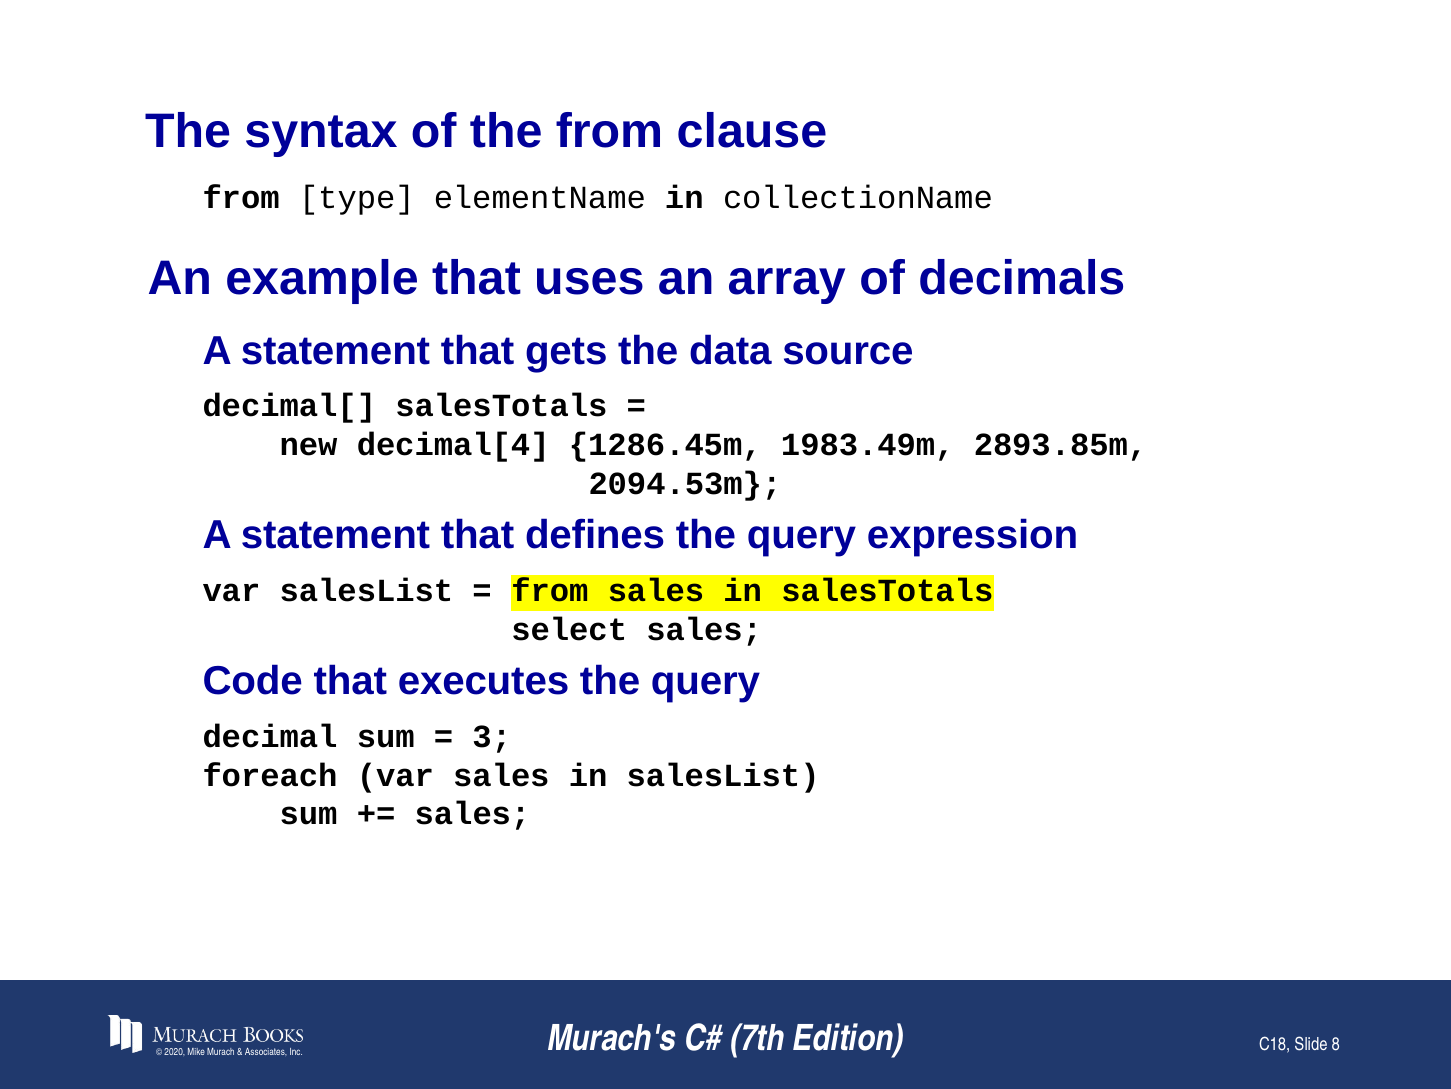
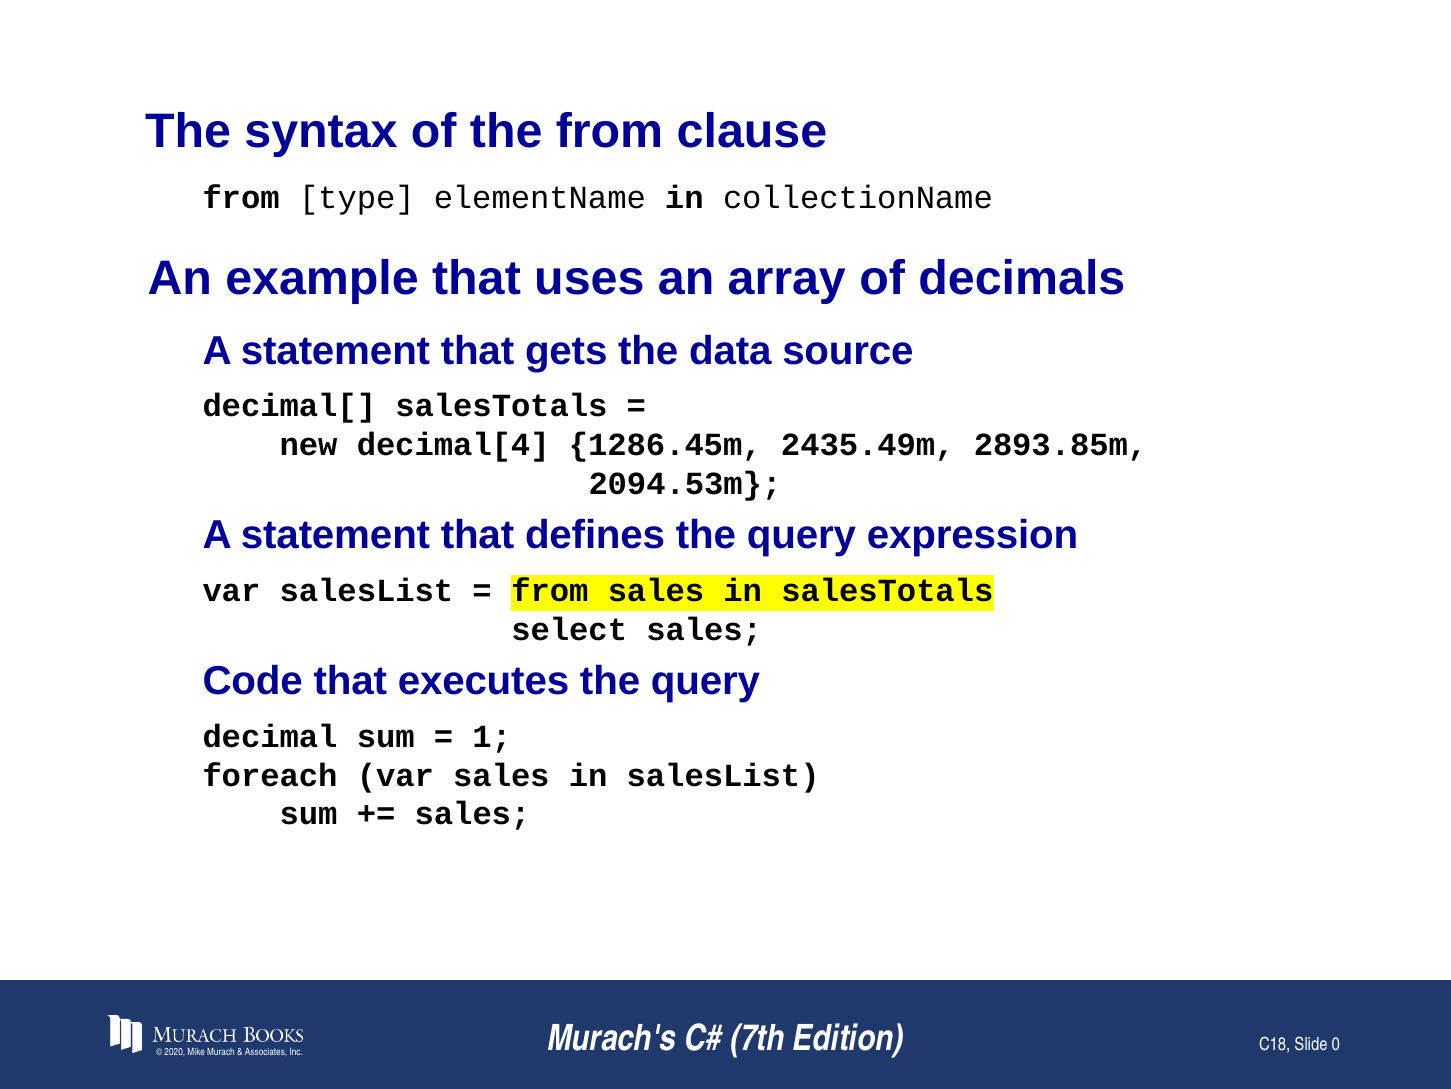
1983.49m: 1983.49m -> 2435.49m (868, 444)
3: 3 -> 1 (492, 736)
8: 8 -> 0 (1336, 1044)
